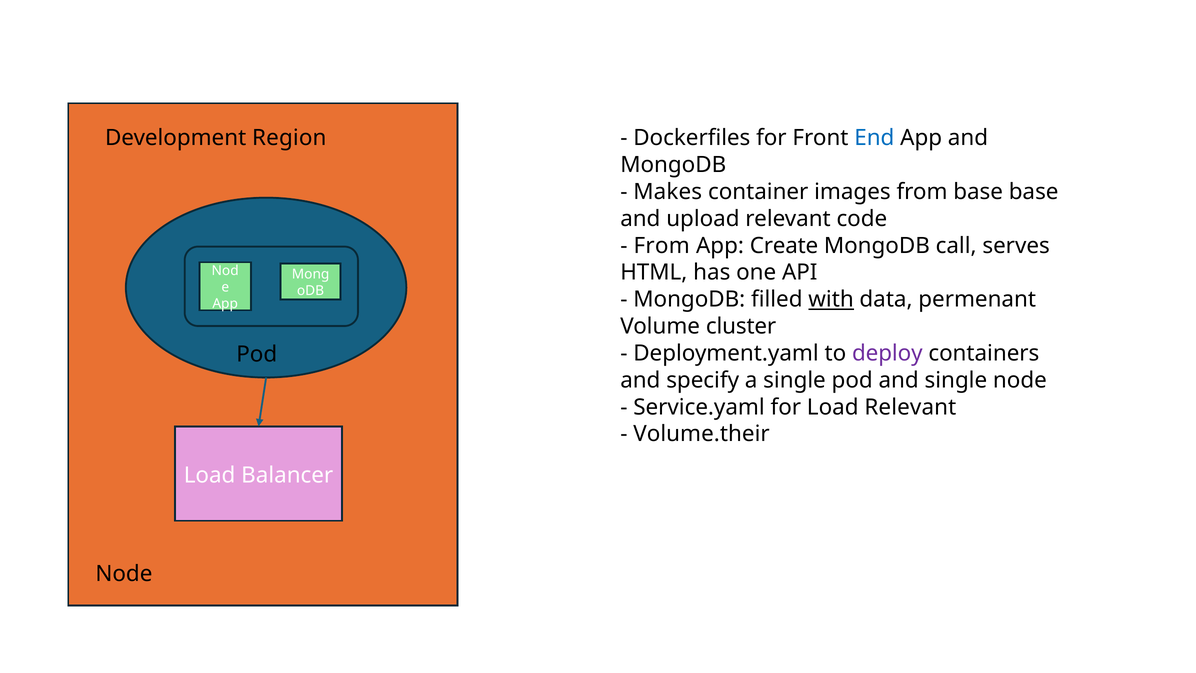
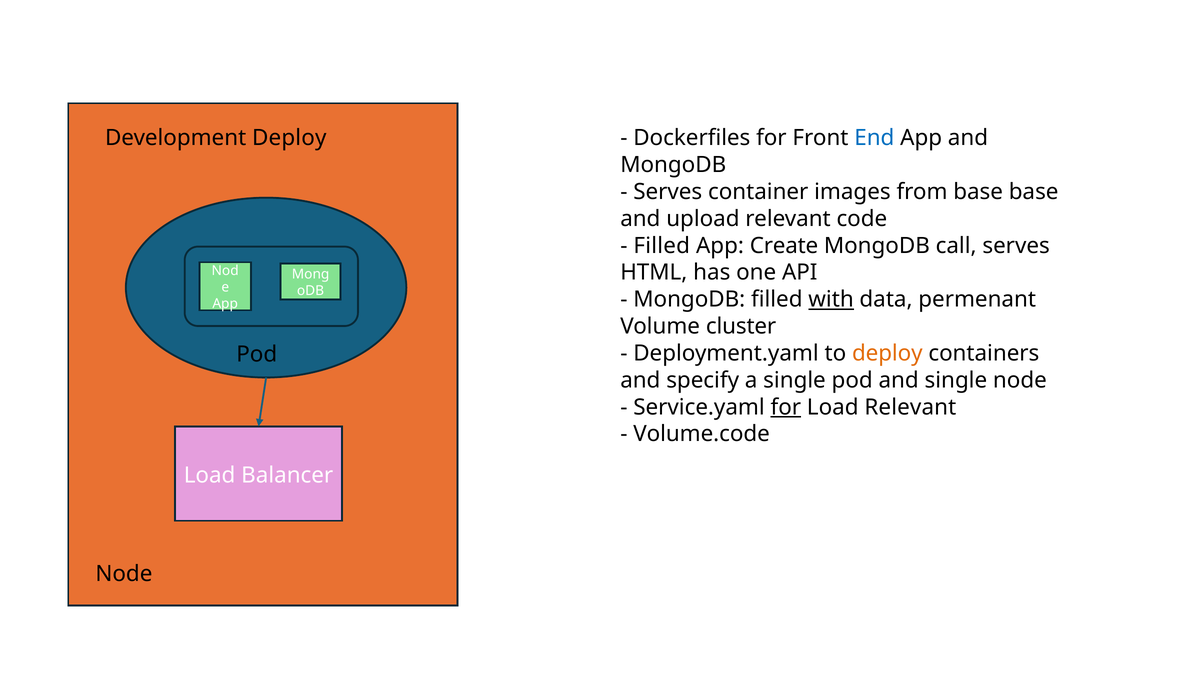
Development Region: Region -> Deploy (289, 138)
Makes: Makes -> Serves (668, 192)
From: From -> Filled (662, 246)
deploy colour: purple -> orange (887, 353)
for underline: none -> present (786, 407)
Volume.their: Volume.their -> Volume.code (702, 434)
